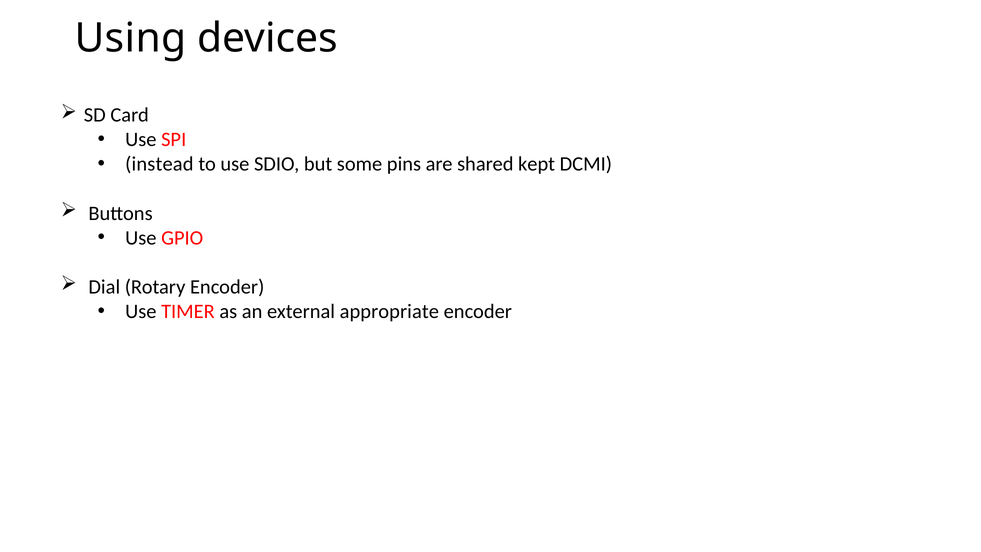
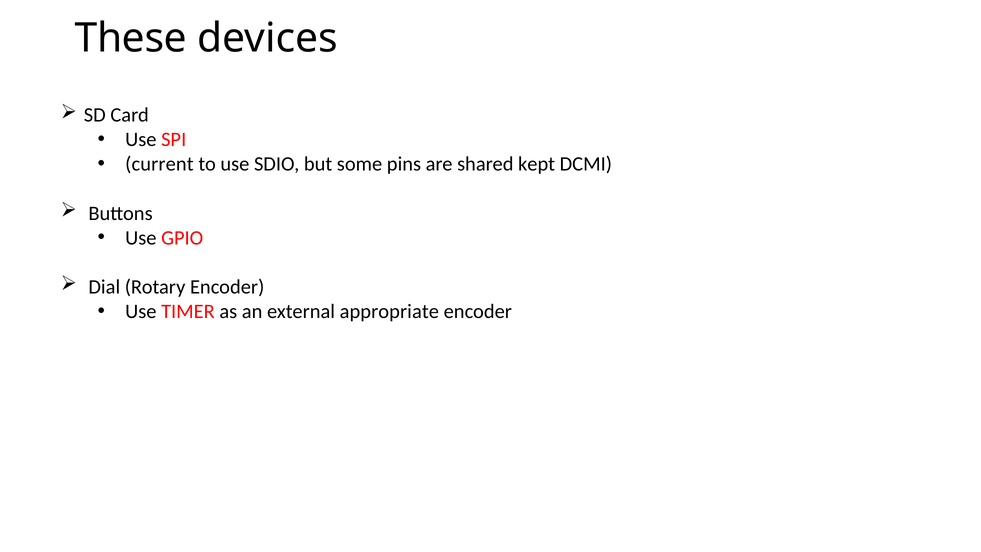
Using: Using -> These (131, 38)
instead: instead -> current (159, 164)
